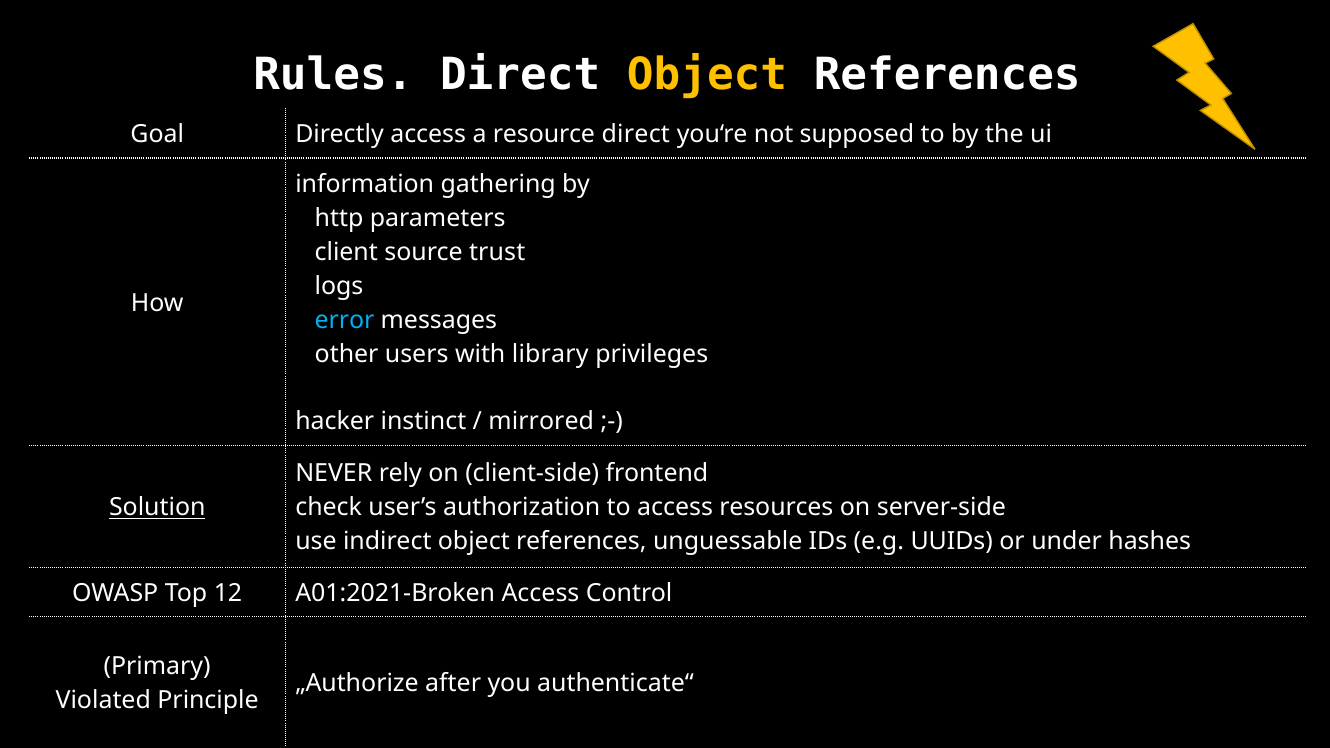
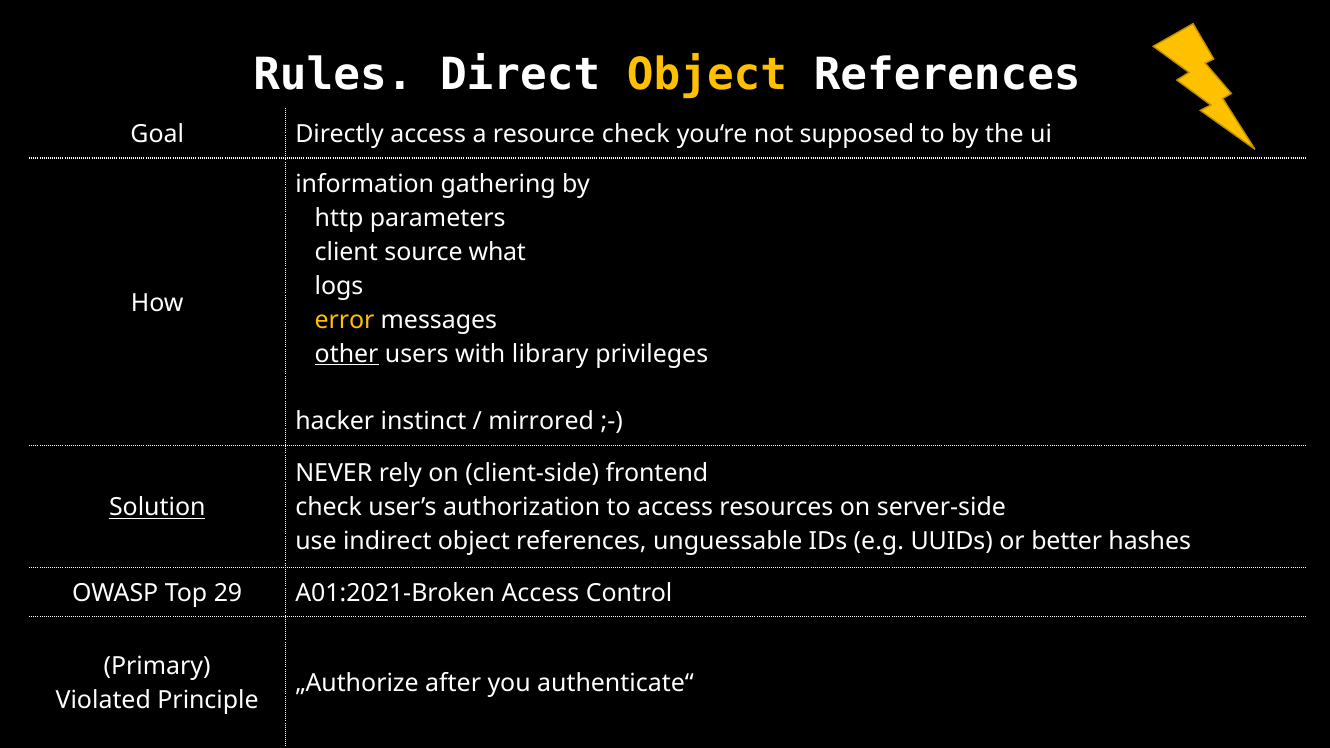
resource direct: direct -> check (636, 134)
trust: trust -> what (497, 252)
error colour: light blue -> yellow (345, 320)
other underline: none -> present (347, 354)
under: under -> better (1067, 542)
12: 12 -> 29 (228, 593)
